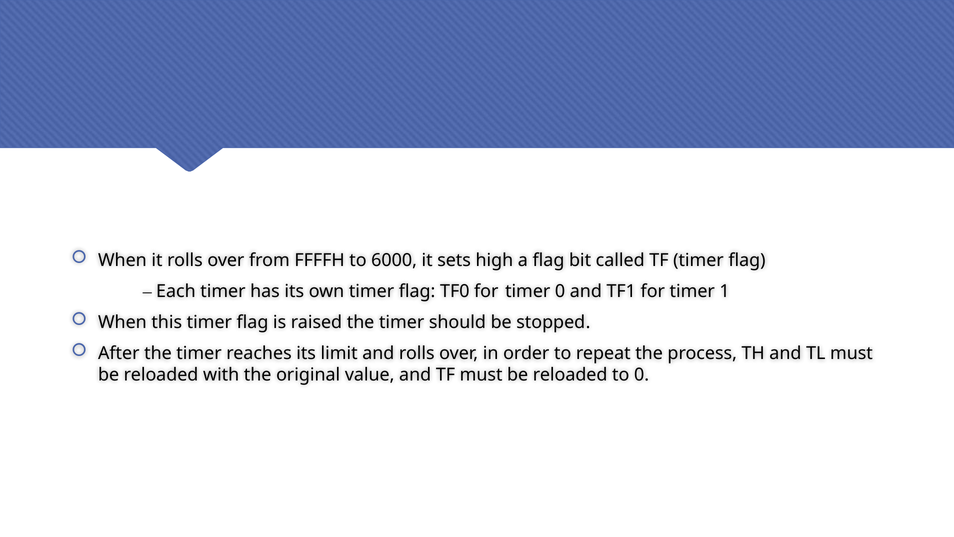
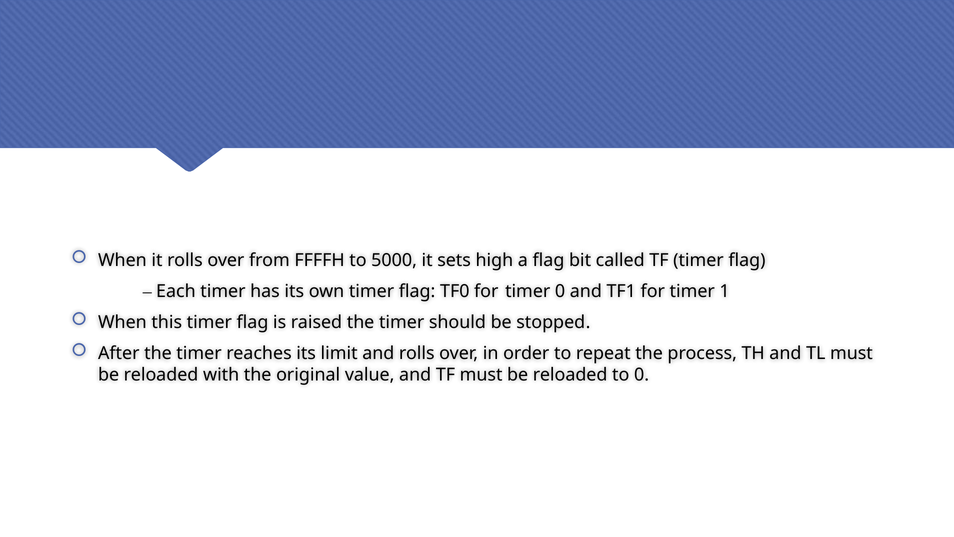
6000: 6000 -> 5000 (394, 260)
